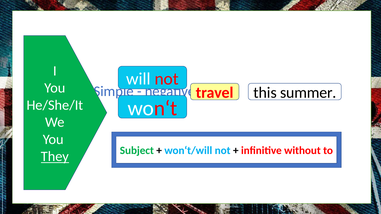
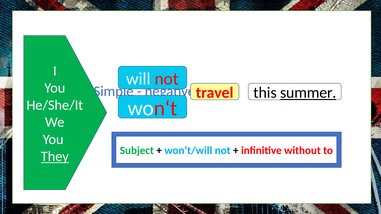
summer underline: none -> present (308, 93)
